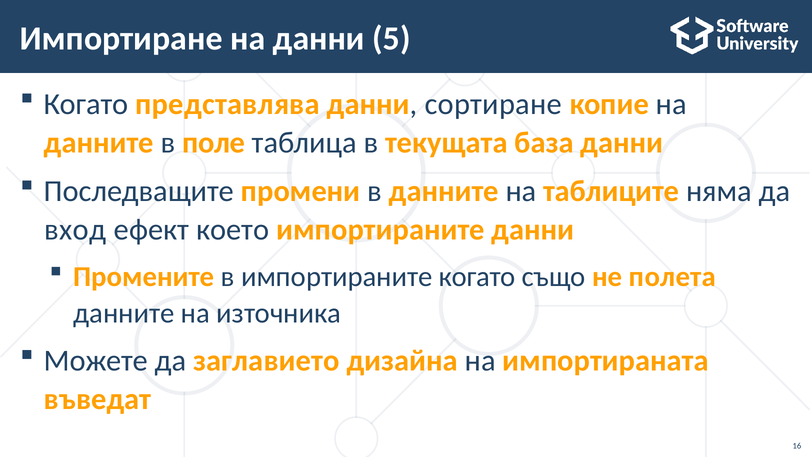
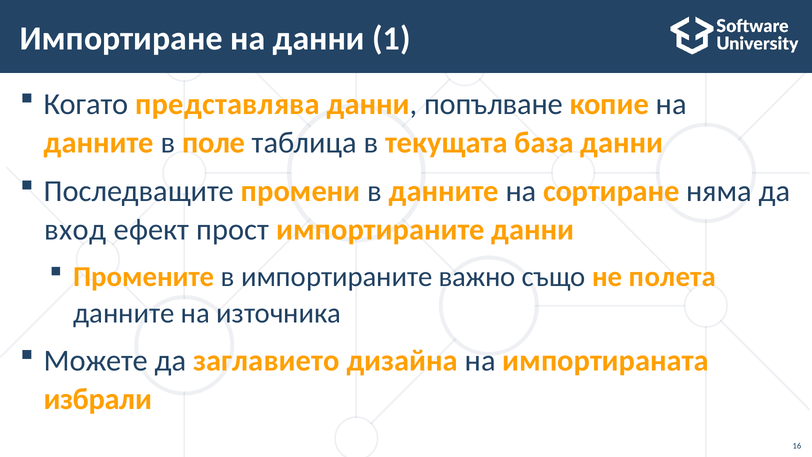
5: 5 -> 1 (391, 38)
сортиране: сортиране -> попълване (494, 104)
таблиците: таблиците -> сортиране (611, 191)
което: което -> прост (233, 230)
импортираните когато: когато -> важно (477, 277)
въведат: въведат -> избрали (98, 399)
